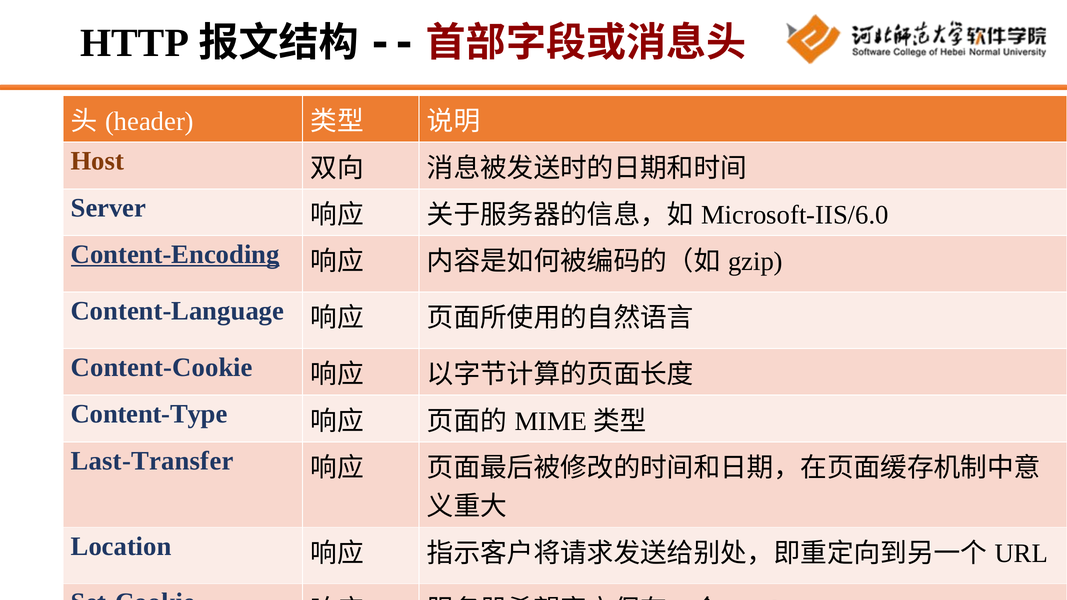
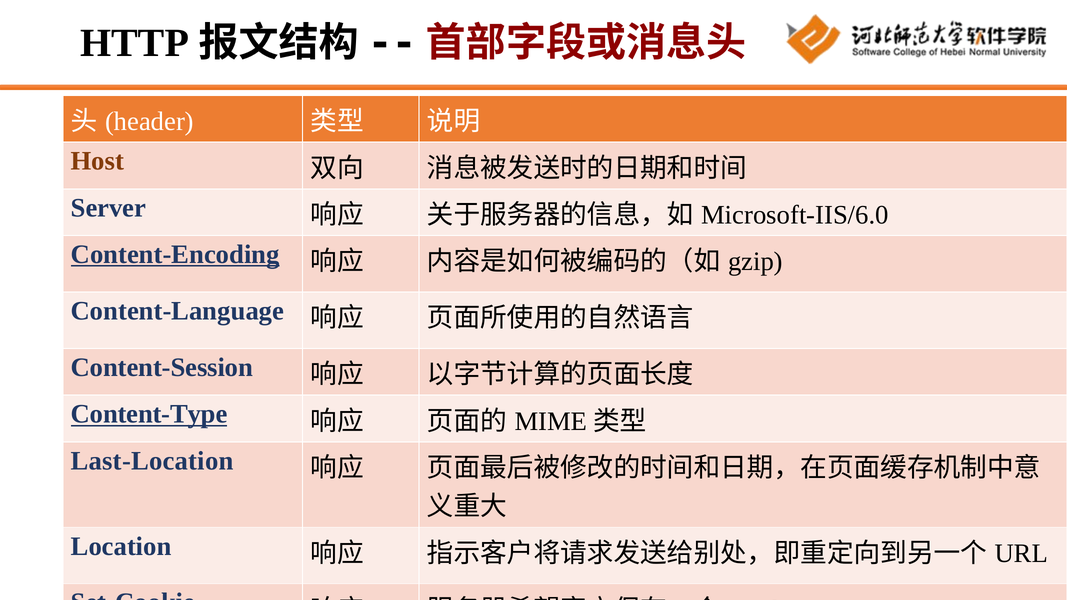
Content-Cookie: Content-Cookie -> Content-Session (162, 368)
Content-Type underline: none -> present (149, 414)
Last-Transfer: Last-Transfer -> Last-Location (152, 461)
